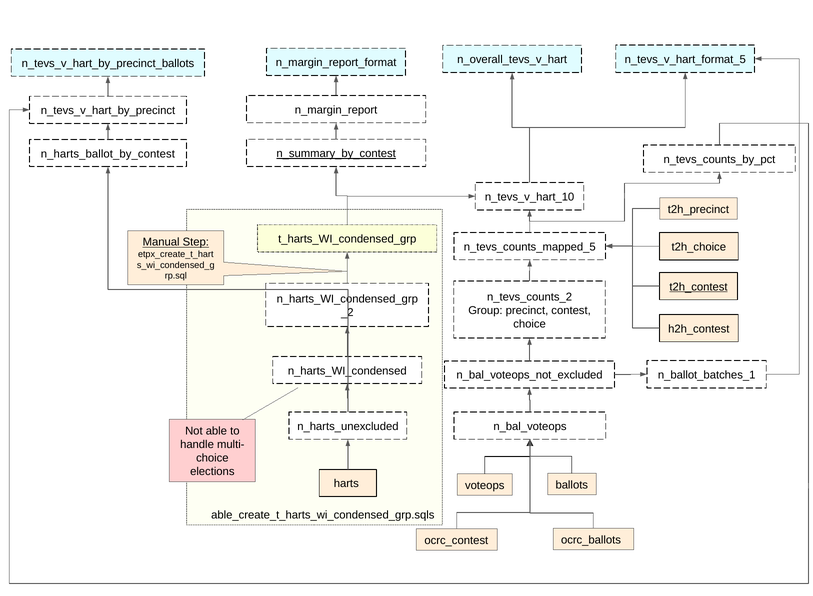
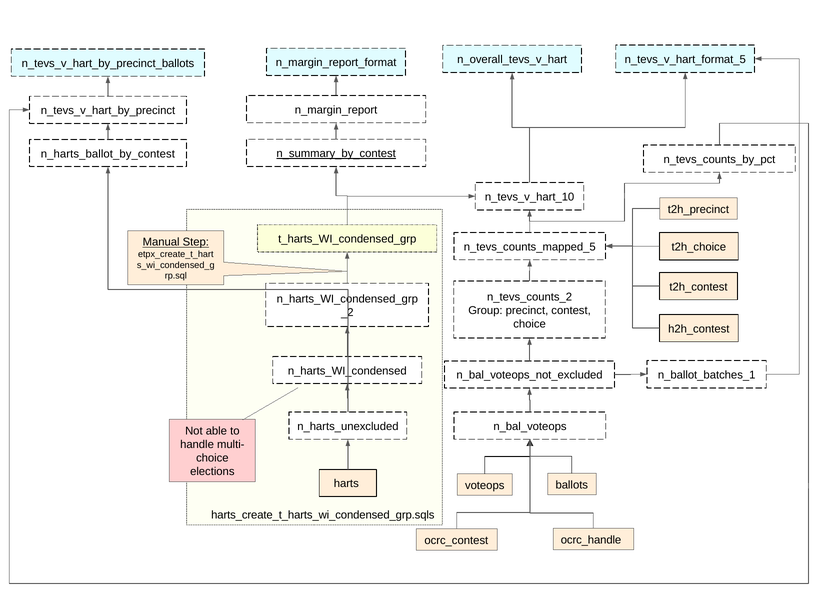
t2h_contest underline: present -> none (699, 287)
able_create_t_harts_wi_condensed_grp.sqls: able_create_t_harts_wi_condensed_grp.sqls -> harts_create_t_harts_wi_condensed_grp.sqls (323, 515)
ocrc_ballots: ocrc_ballots -> ocrc_handle (591, 539)
